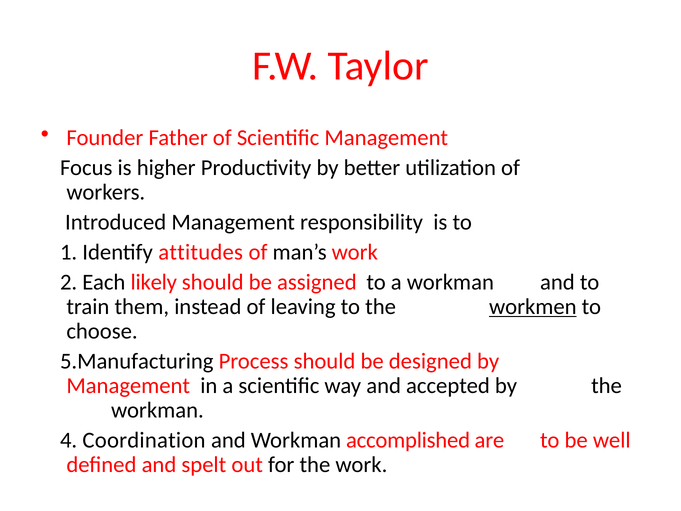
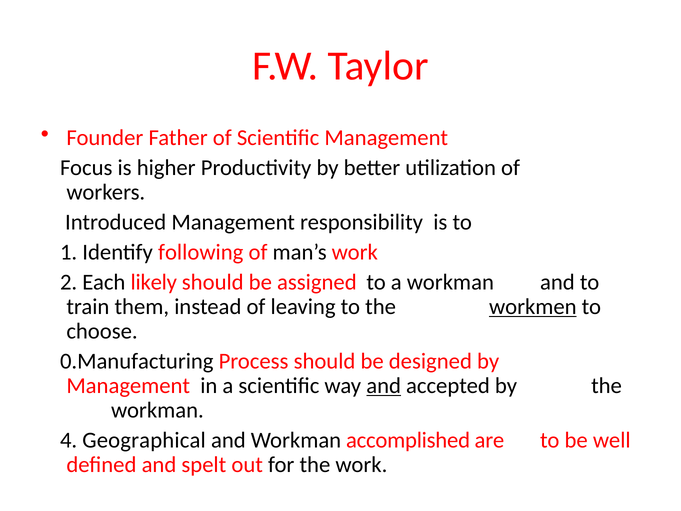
attitudes: attitudes -> following (201, 252)
5.Manufacturing: 5.Manufacturing -> 0.Manufacturing (137, 361)
and underline: none -> present (384, 386)
Coordination: Coordination -> Geographical (144, 440)
